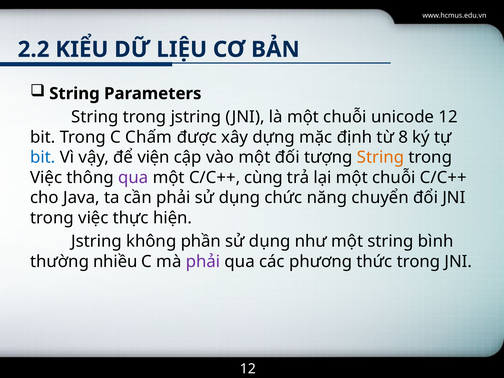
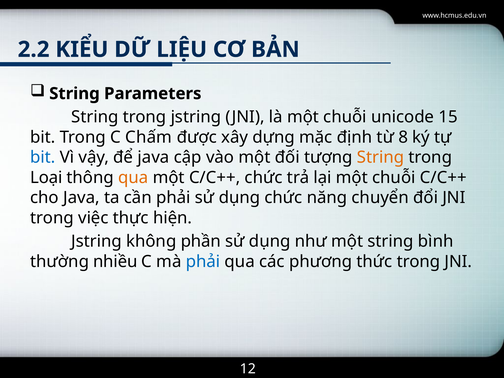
unicode 12: 12 -> 15 (448, 117)
để viện: viện -> java (153, 157)
Việc: Việc -> Loại (46, 178)
qua colour: purple -> orange (133, 178)
C/C++ cùng: cùng -> chức (264, 178)
phải colour: purple -> blue (203, 262)
